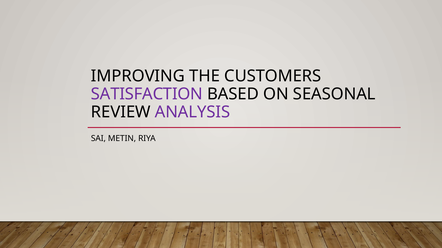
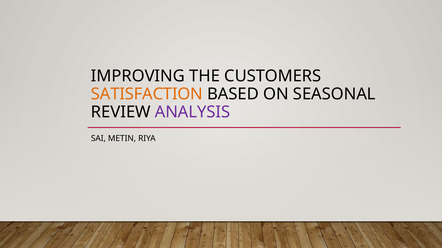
SATISFACTION colour: purple -> orange (147, 94)
